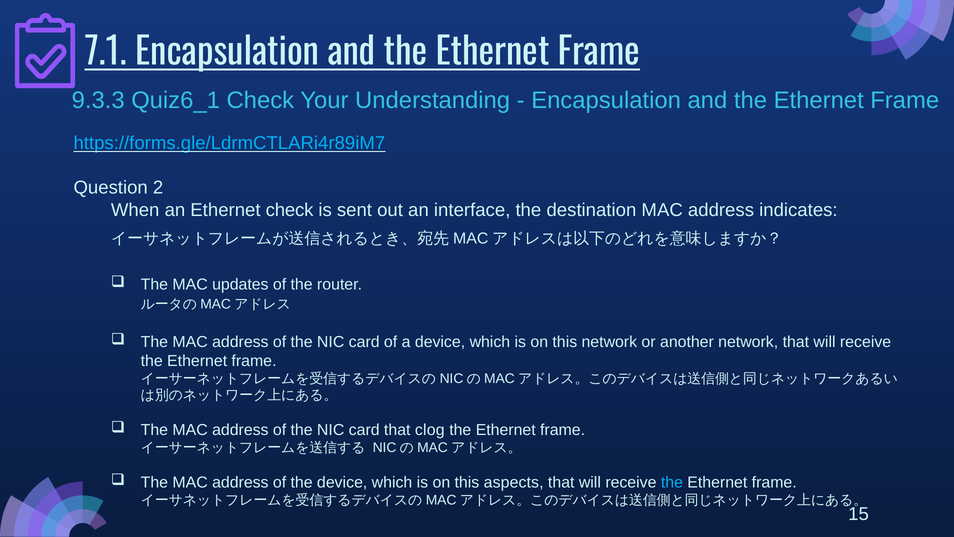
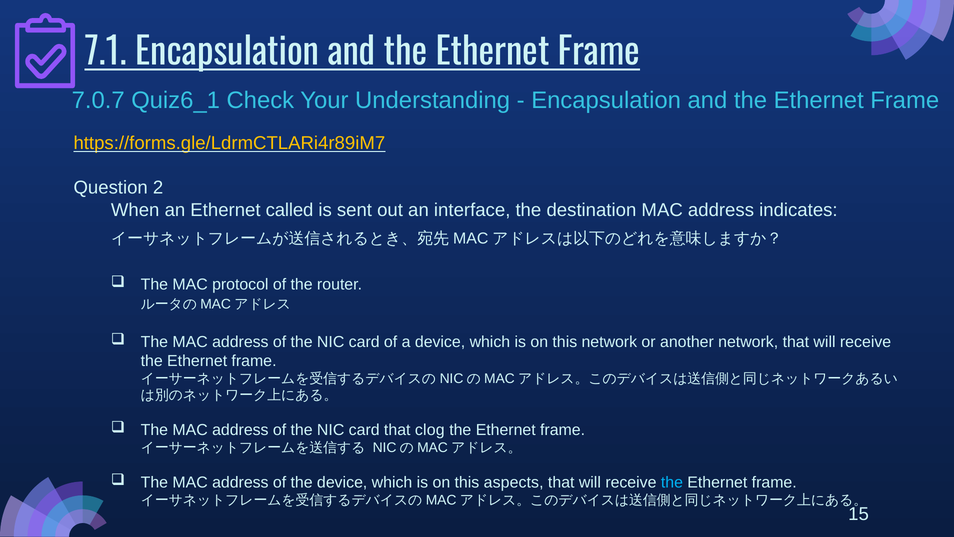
9.3.3: 9.3.3 -> 7.0.7 (98, 100)
https://forms.gle/LdrmCTLARi4r89iM7 colour: light blue -> yellow (229, 143)
Ethernet check: check -> called (290, 210)
updates: updates -> protocol (240, 284)
